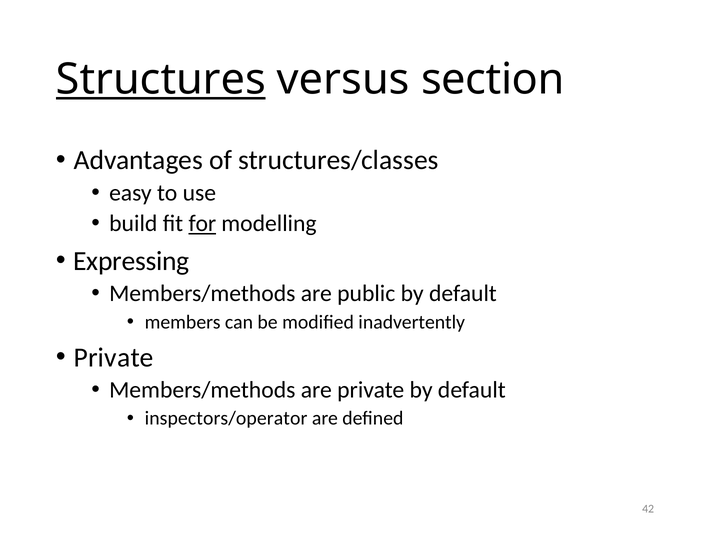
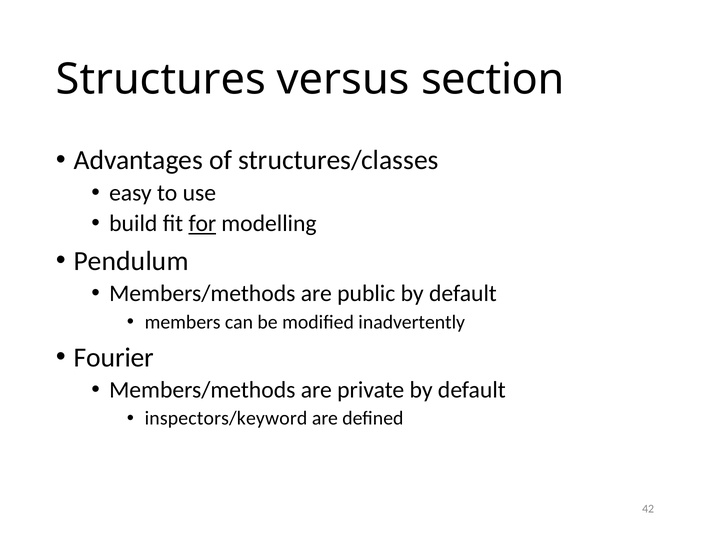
Structures underline: present -> none (161, 80)
Expressing: Expressing -> Pendulum (131, 261)
Private: Private -> Fourier (114, 357)
inspectors/operator: inspectors/operator -> inspectors/keyword (226, 418)
